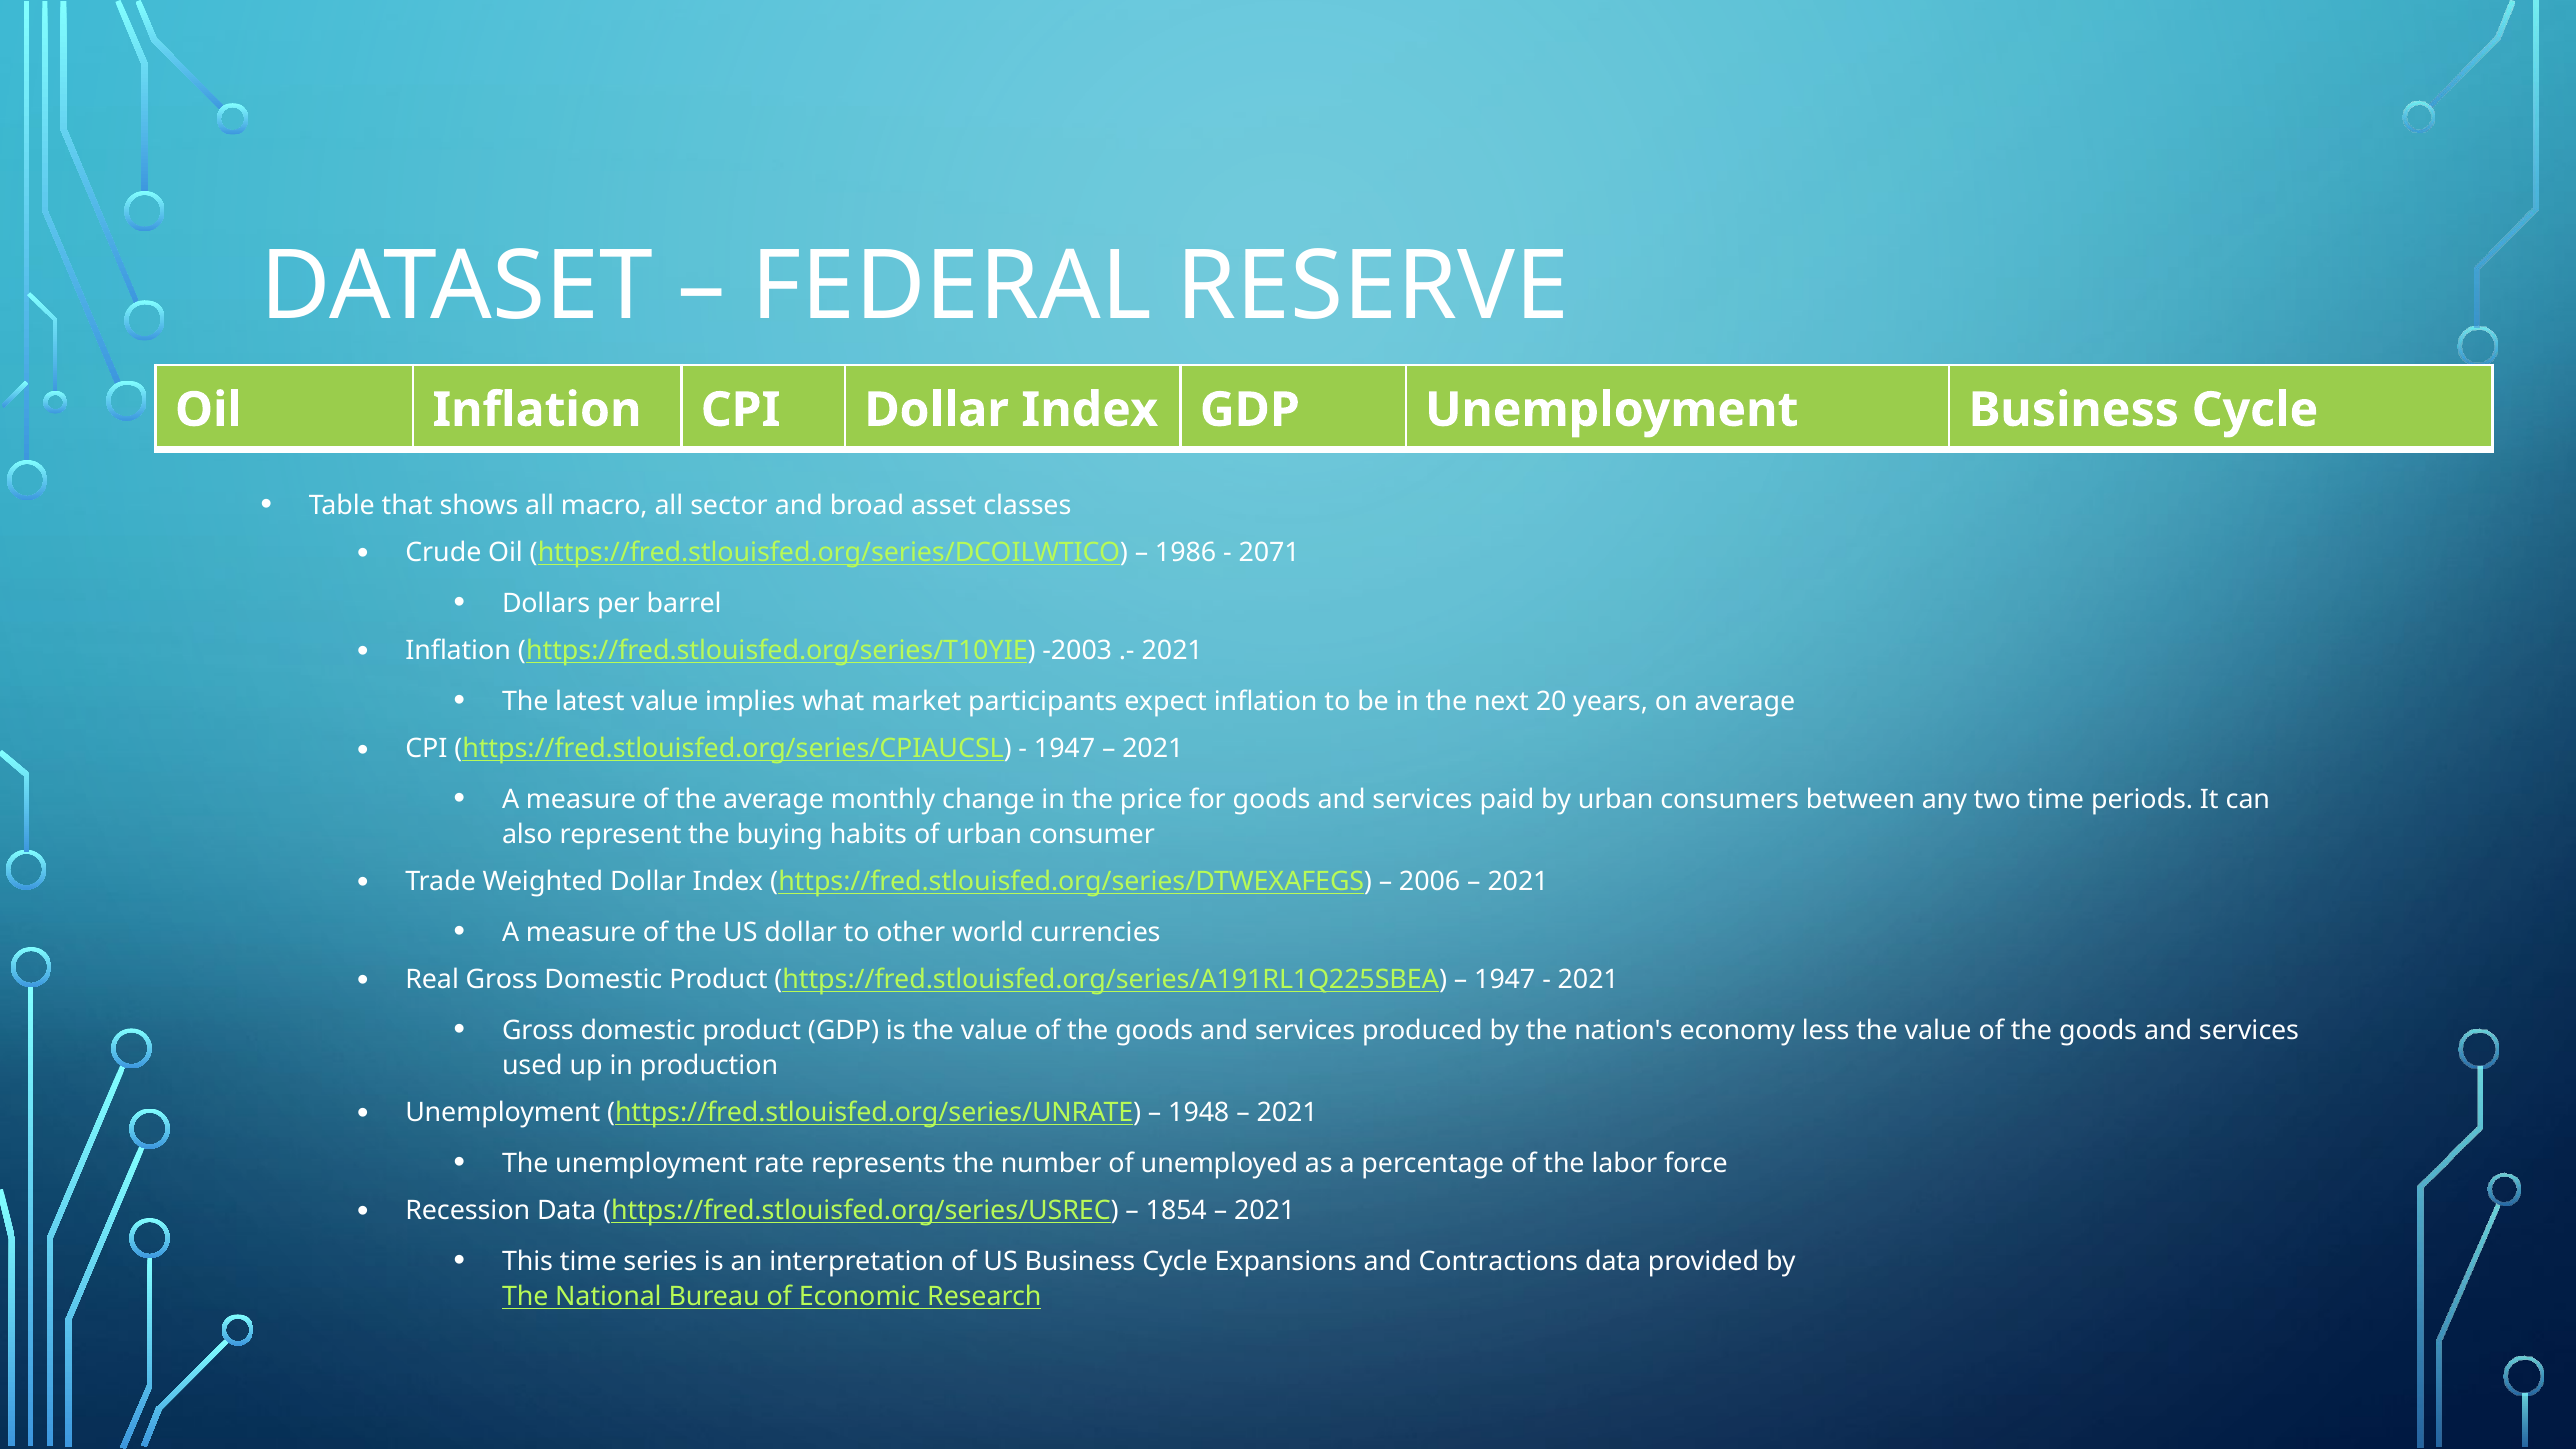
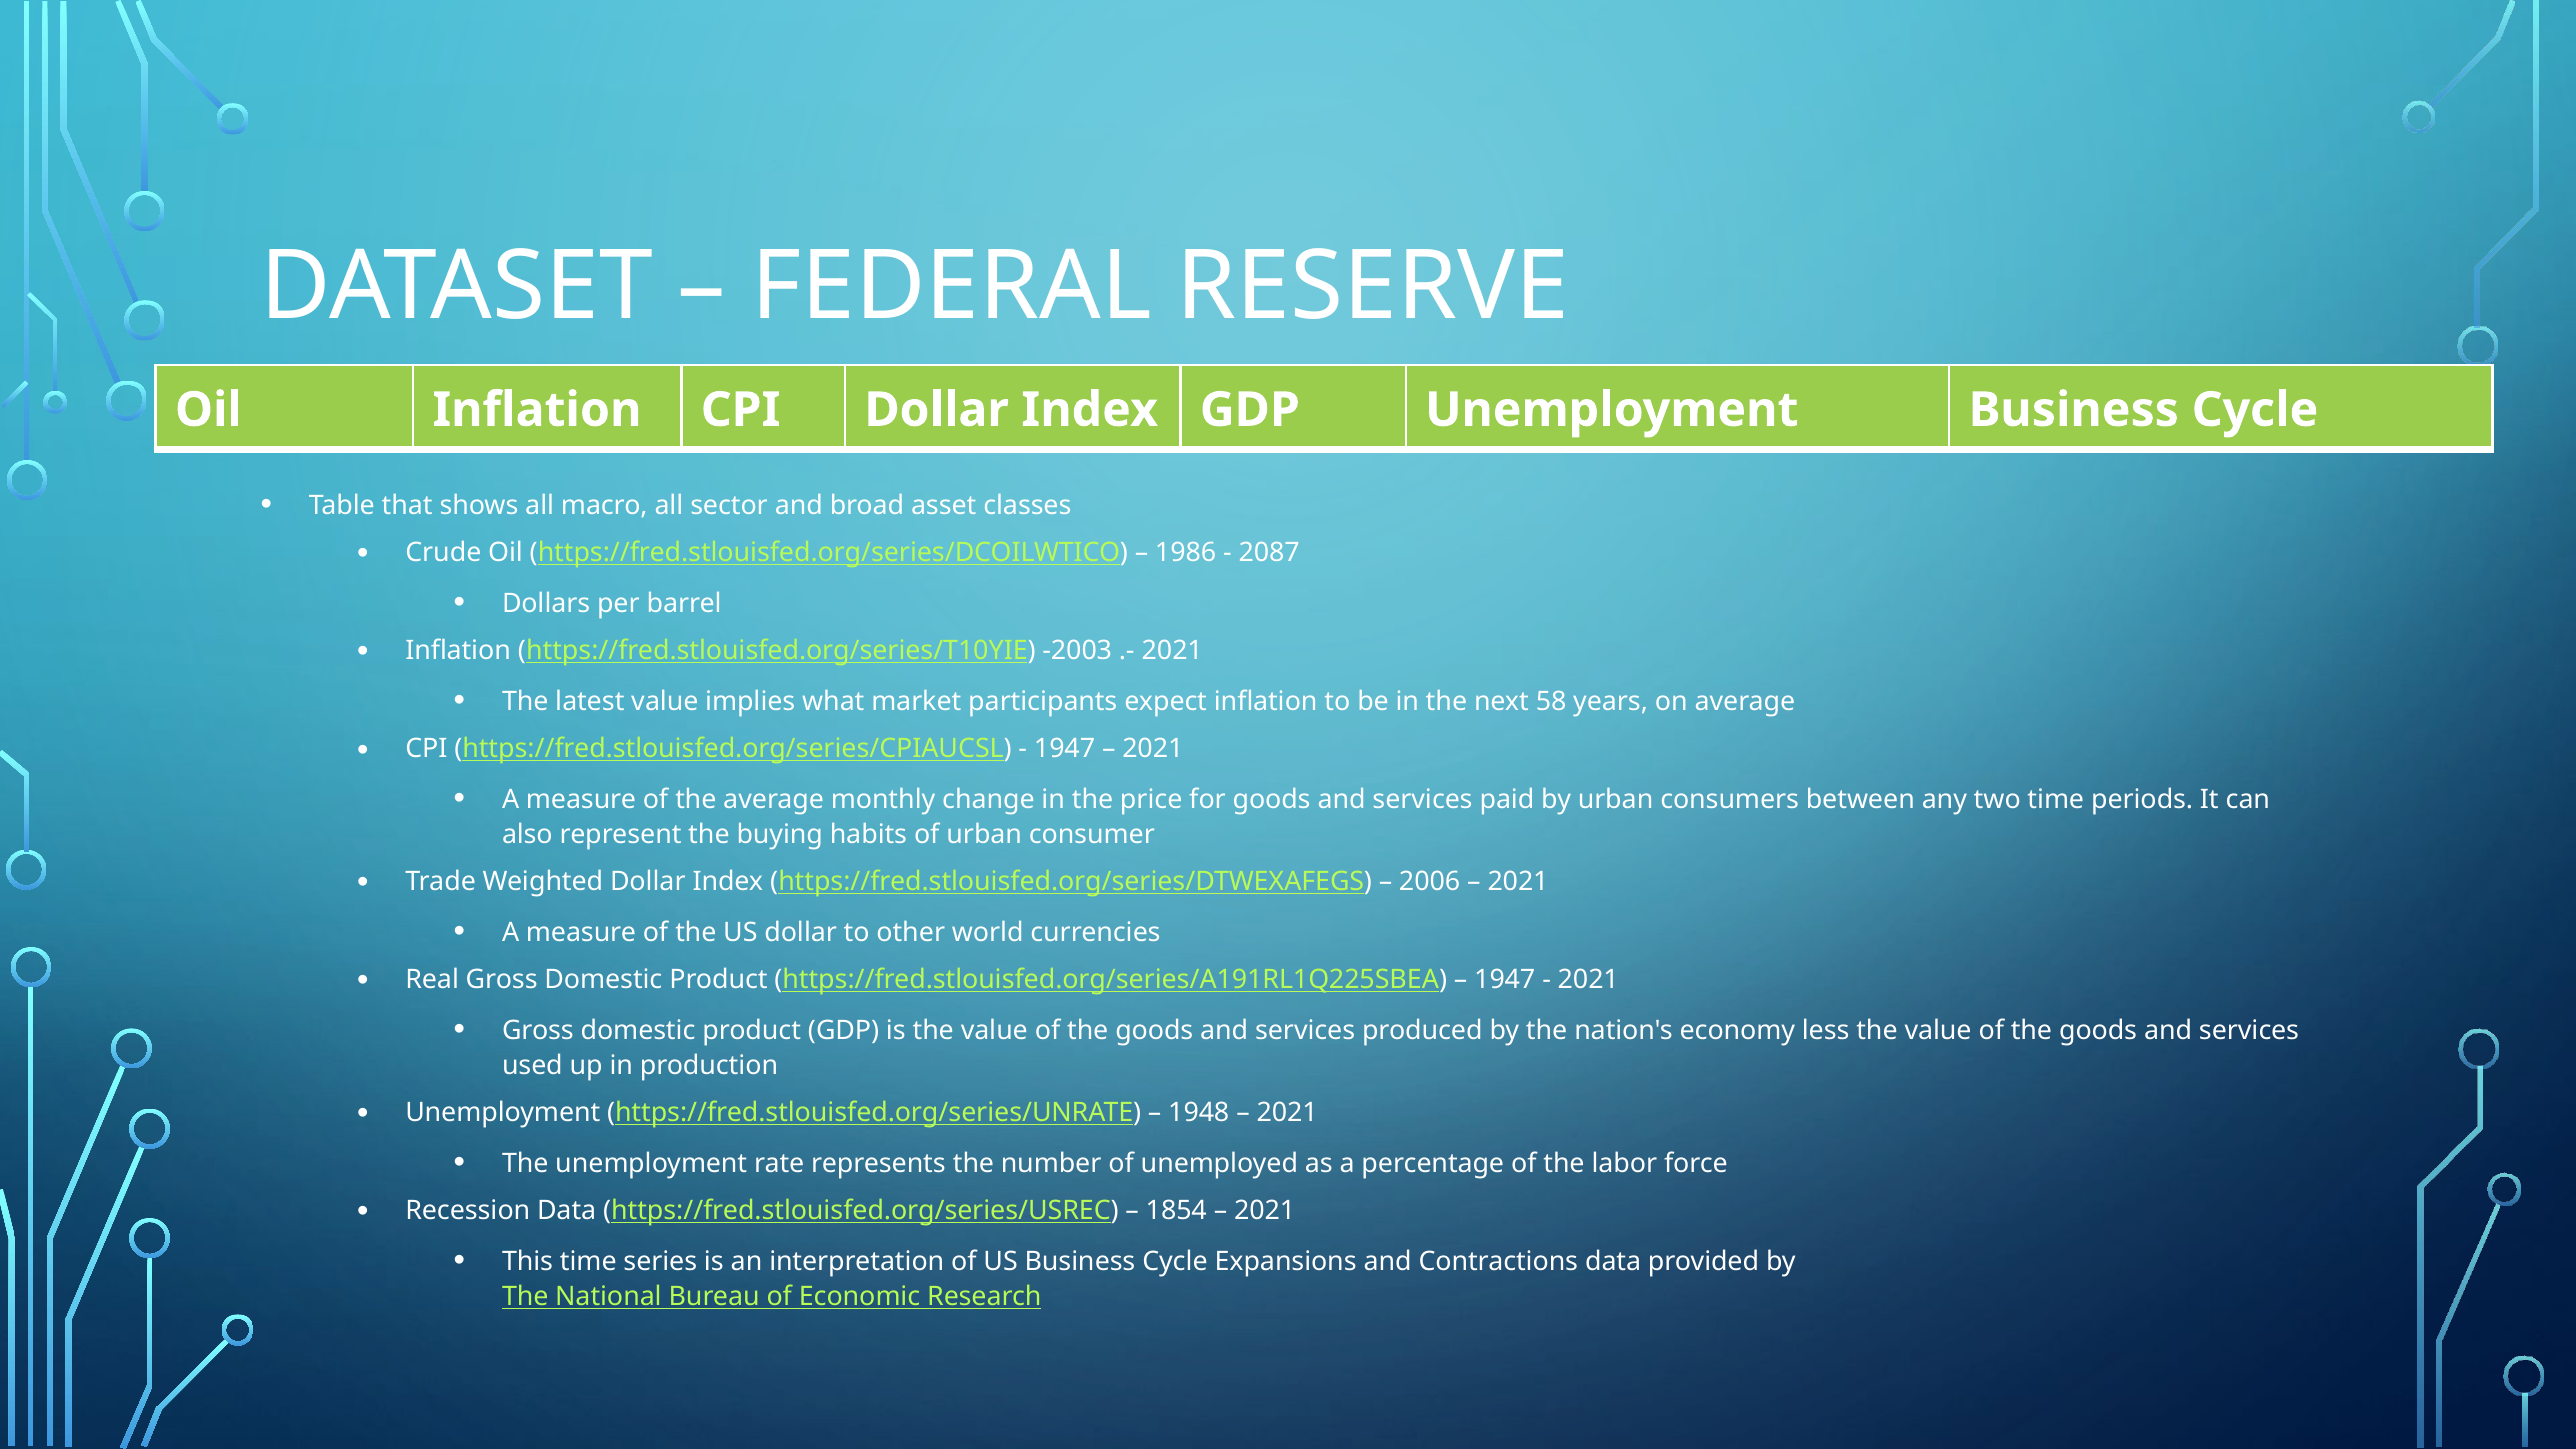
2071: 2071 -> 2087 (1269, 553)
20: 20 -> 58 (1551, 702)
